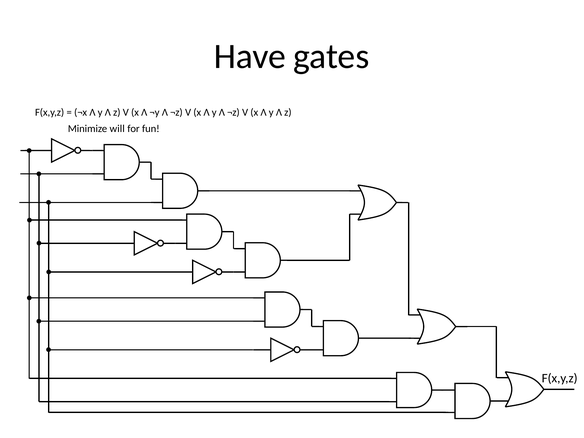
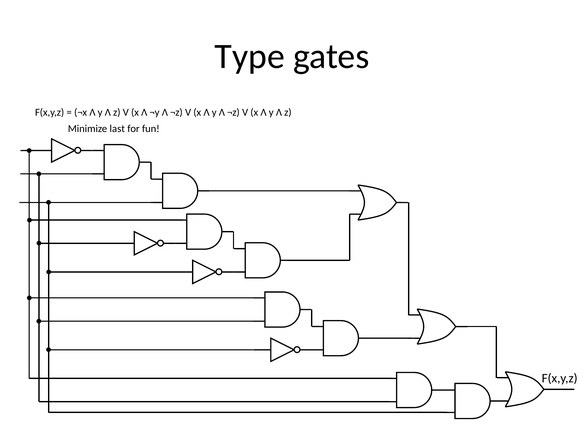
Have: Have -> Type (250, 57)
will: will -> last (117, 129)
